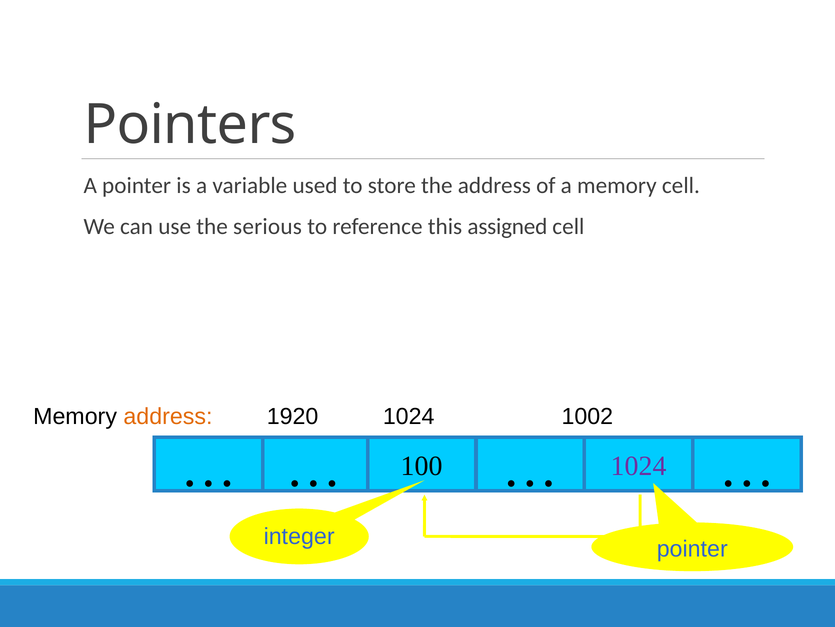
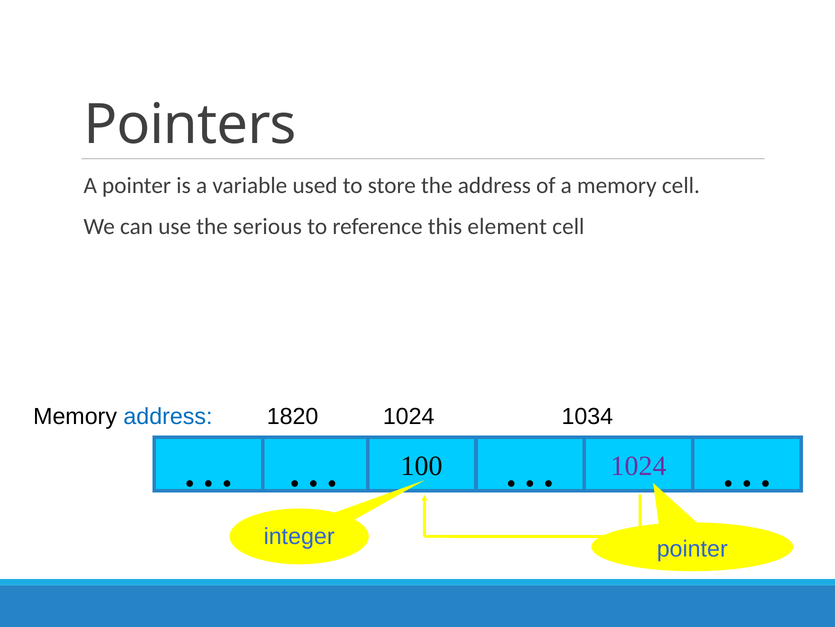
assigned: assigned -> element (507, 226)
address colour: orange -> blue (168, 416)
1920: 1920 -> 1820 (293, 416)
1002: 1002 -> 1034 (587, 416)
